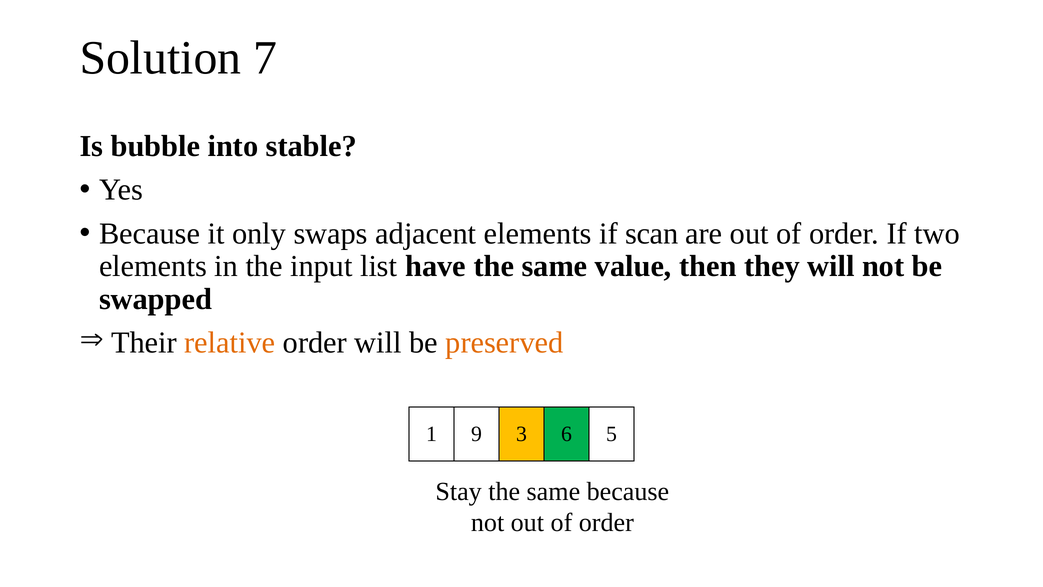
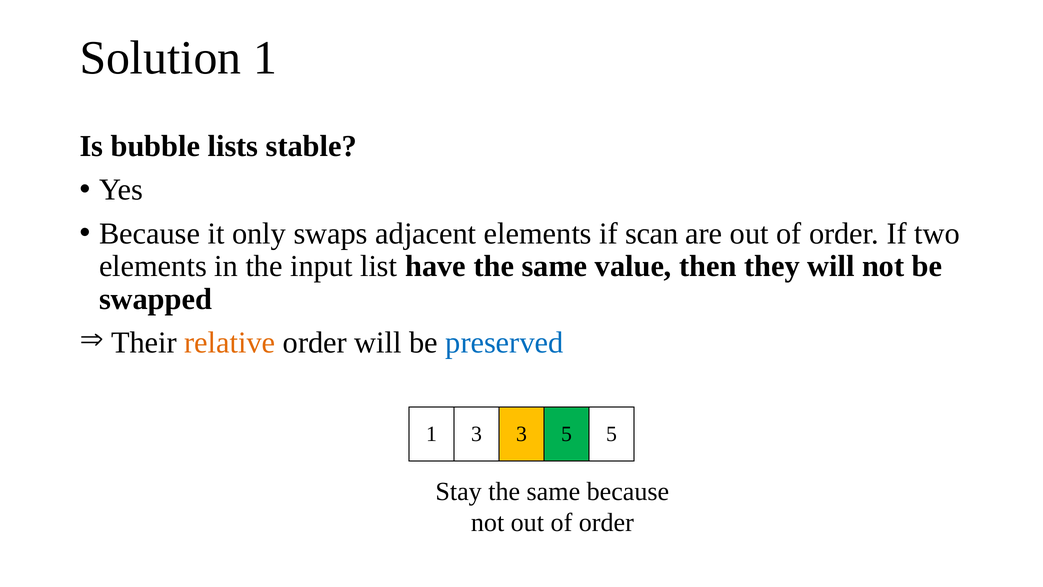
Solution 7: 7 -> 1 (265, 58)
into: into -> lists (233, 146)
preserved colour: orange -> blue (504, 343)
1 9: 9 -> 3 (476, 434)
3 6: 6 -> 5 (567, 434)
